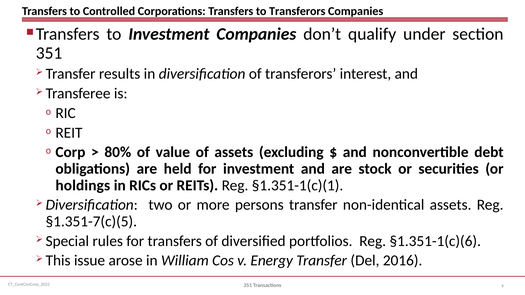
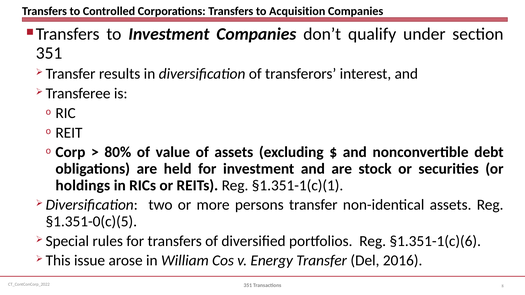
to Transferors: Transferors -> Acquisition (297, 11)
§1.351-7(c)(5: §1.351-7(c)(5 -> §1.351-0(c)(5 (91, 222)
